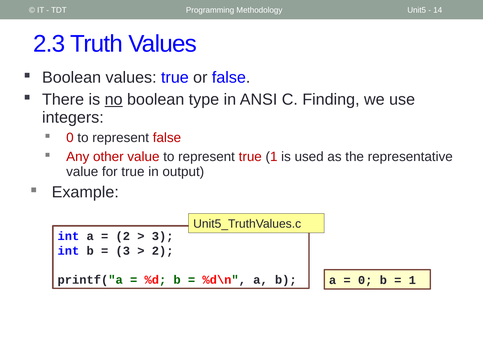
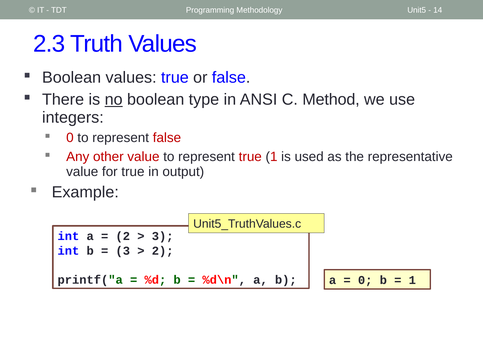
Finding: Finding -> Method (331, 100)
